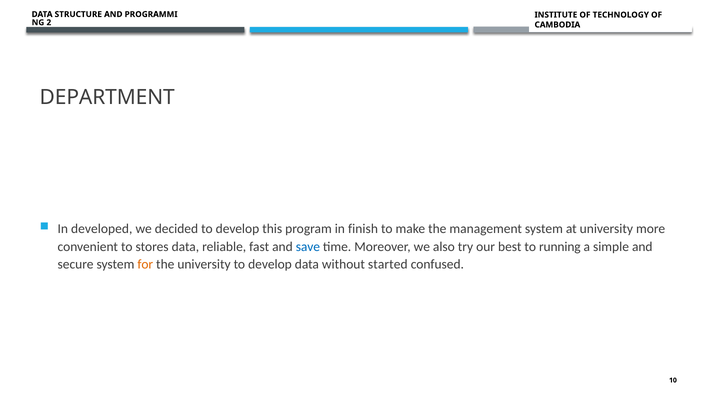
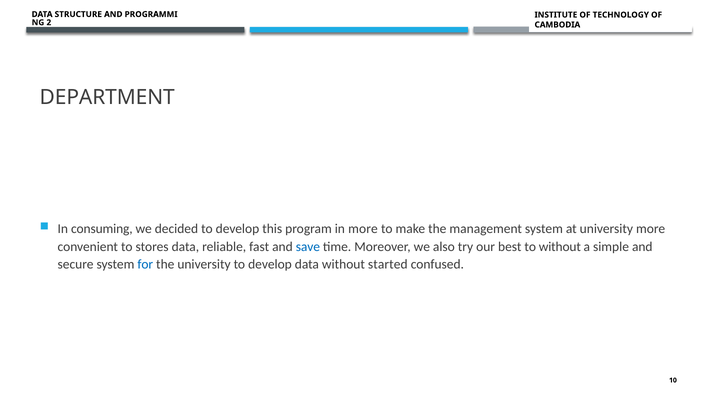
developed: developed -> consuming (102, 229)
in finish: finish -> more (363, 229)
to running: running -> without (560, 247)
for colour: orange -> blue (145, 264)
